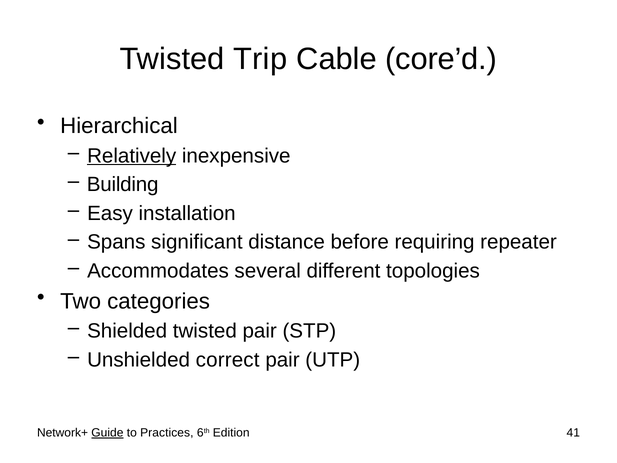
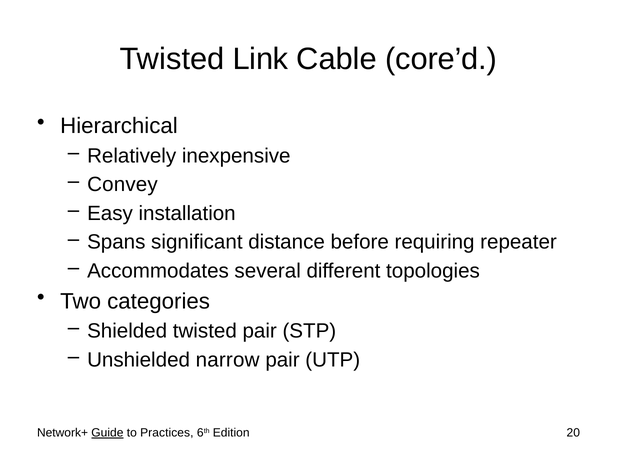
Trip: Trip -> Link (260, 59)
Relatively underline: present -> none (132, 156)
Building: Building -> Convey (122, 184)
correct: correct -> narrow (228, 360)
41: 41 -> 20 (573, 433)
